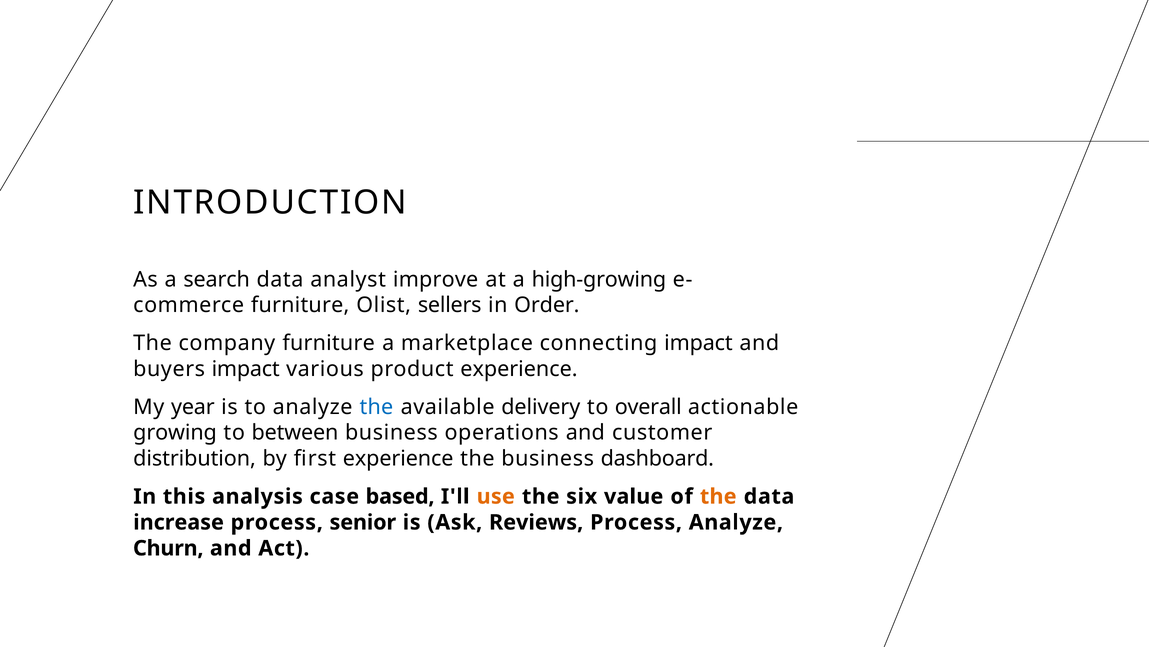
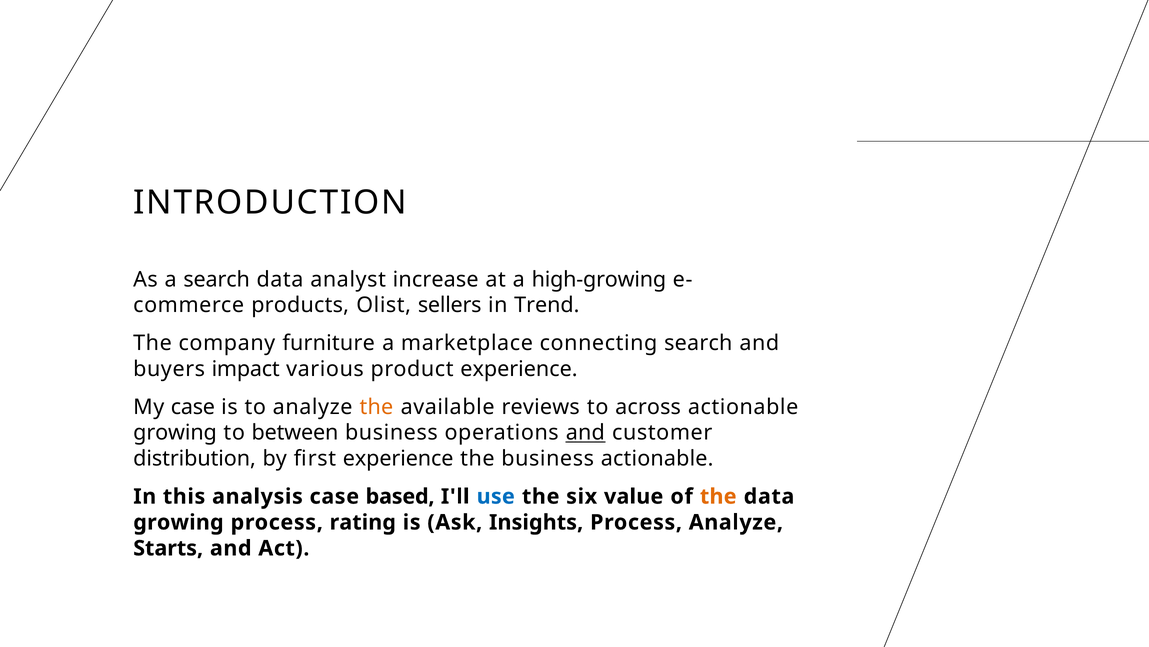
improve: improve -> increase (436, 279)
furniture: furniture -> products (300, 305)
Order: Order -> Trend (547, 305)
connecting impact: impact -> search (698, 343)
My year: year -> case (193, 406)
the colour: blue -> orange (376, 406)
delivery: delivery -> reviews (541, 406)
overall: overall -> across (648, 406)
and underline: none -> present (585, 432)
business dashboard: dashboard -> actionable (657, 458)
use colour: orange -> blue (496, 496)
increase: increase -> growing (178, 522)
senior: senior -> rating (363, 522)
Reviews: Reviews -> Insights (536, 522)
Churn: Churn -> Starts (168, 548)
